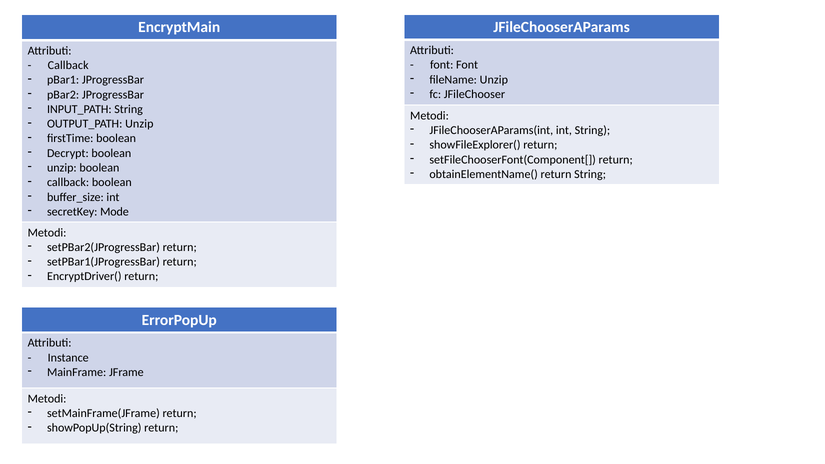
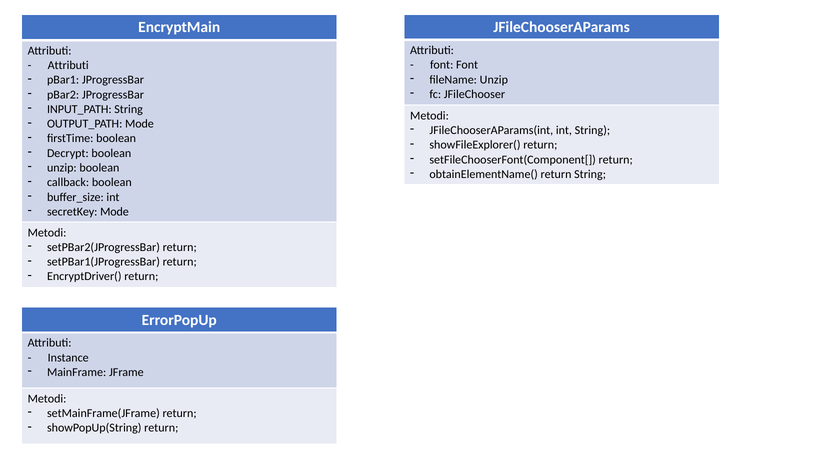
Callback: Callback -> Attributi (68, 65)
Unzip: Unzip -> Mode (139, 124)
